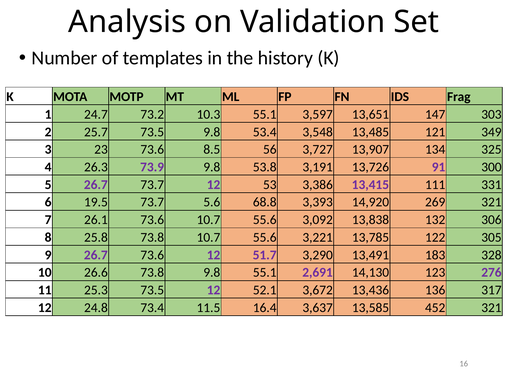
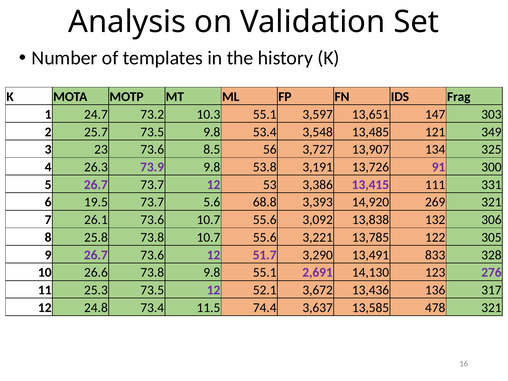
183: 183 -> 833 (435, 255)
16.4: 16.4 -> 74.4 (265, 308)
452: 452 -> 478 (435, 308)
